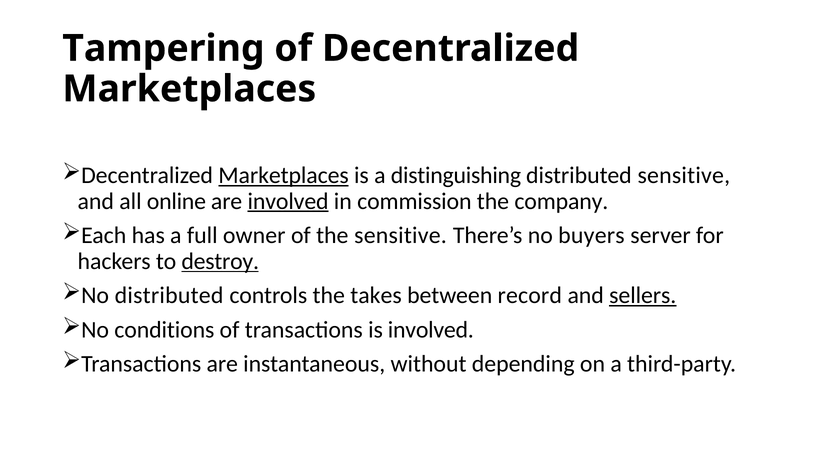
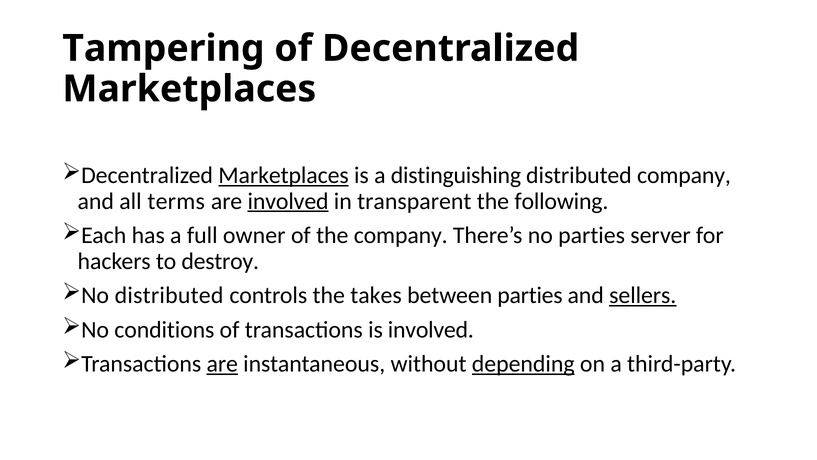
distributed sensitive: sensitive -> company (684, 175)
online: online -> terms (176, 201)
commission: commission -> transparent (414, 201)
company: company -> following (561, 201)
the sensitive: sensitive -> company (401, 235)
no buyers: buyers -> parties (592, 235)
destroy underline: present -> none (220, 261)
between record: record -> parties (530, 295)
are underline: none -> present (222, 364)
depending underline: none -> present (523, 364)
